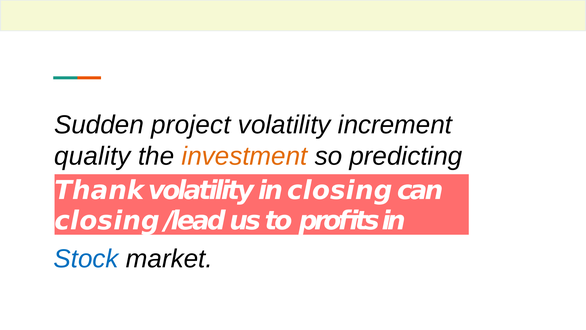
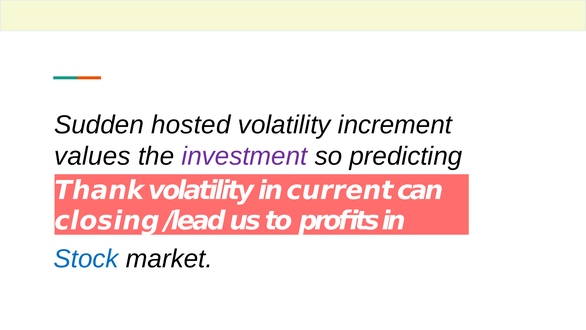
project: project -> hosted (191, 125)
quality: quality -> values (92, 156)
investment colour: orange -> purple (245, 156)
in closing: closing -> current (340, 190)
